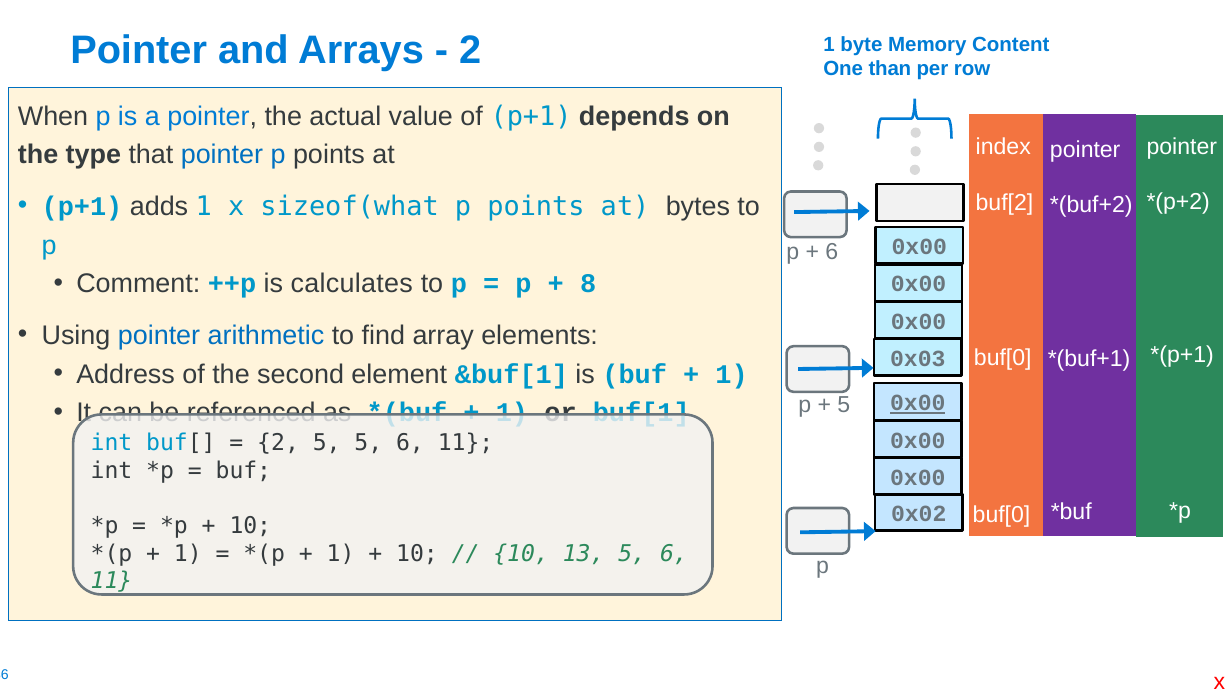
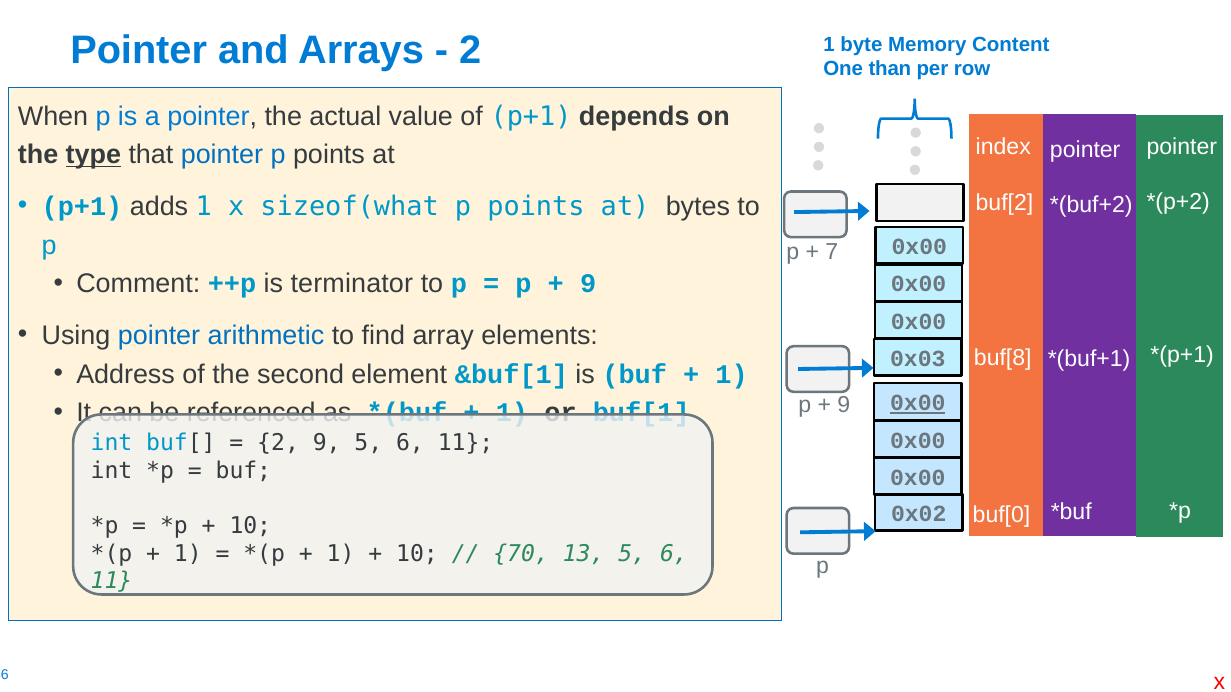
type underline: none -> present (93, 155)
6: 6 -> 7 (832, 252)
calculates: calculates -> terminator (352, 284)
8: 8 -> 9 (588, 284)
buf[0: buf[0 -> buf[8 (1003, 358)
5: 5 -> 9 (844, 405)
2 5: 5 -> 9 (327, 443)
10: 10 -> 70 (521, 554)
